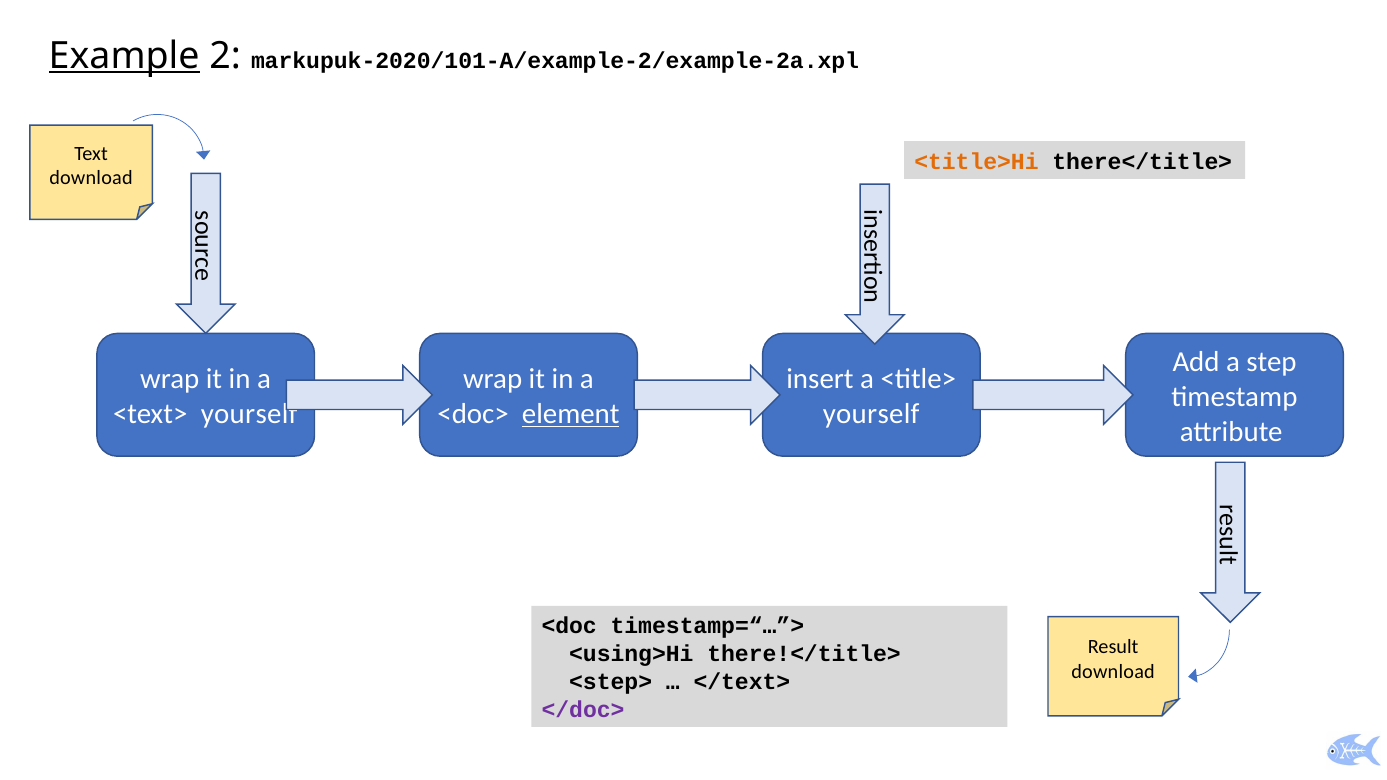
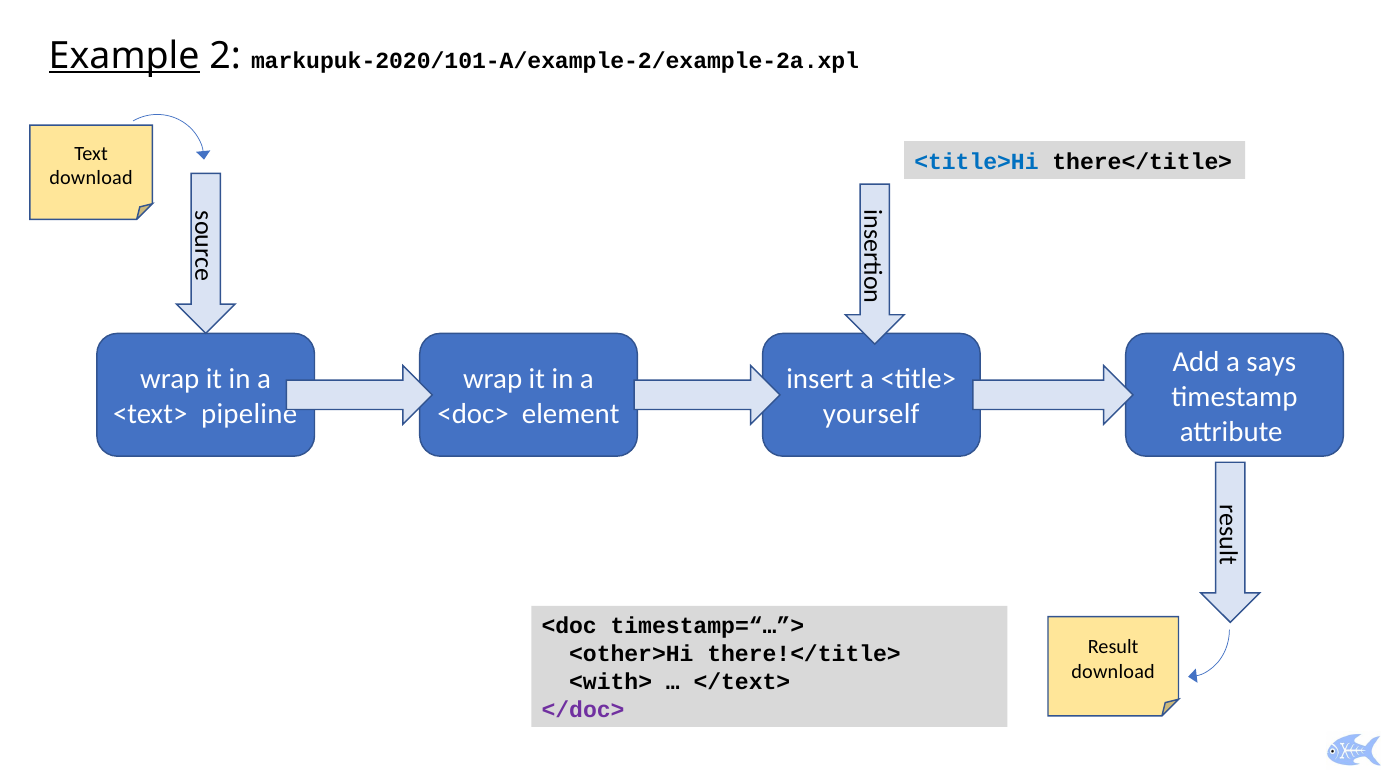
<title>Hi colour: orange -> blue (976, 162)
step: step -> says (1271, 362)
<text> yourself: yourself -> pipeline (249, 414)
element underline: present -> none (571, 414)
<using>Hi: <using>Hi -> <other>Hi (631, 654)
<step>: <step> -> <with> (611, 682)
